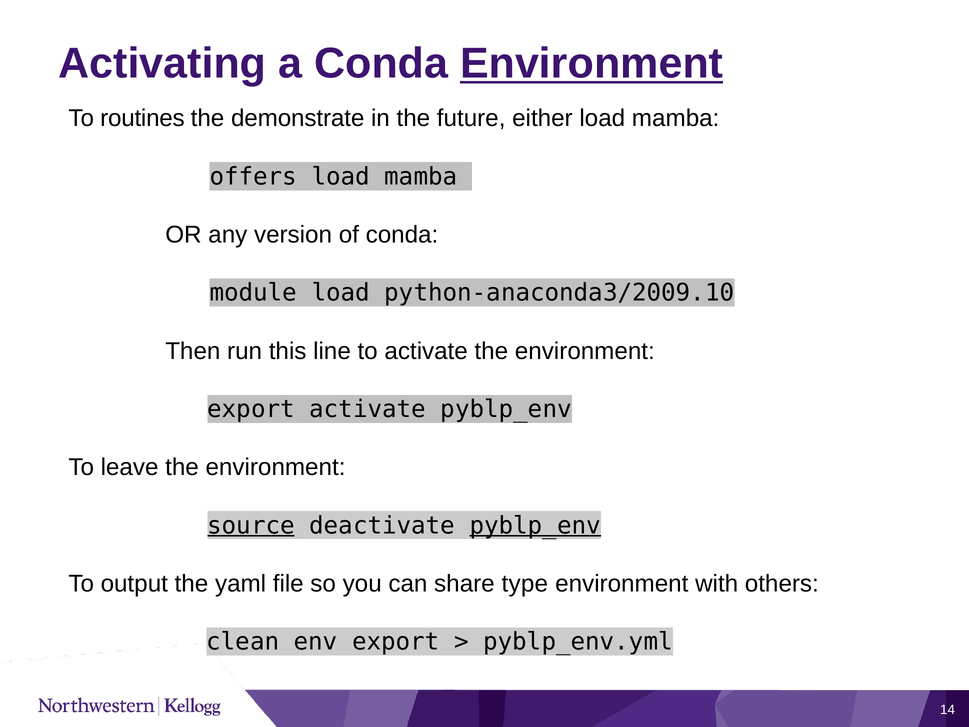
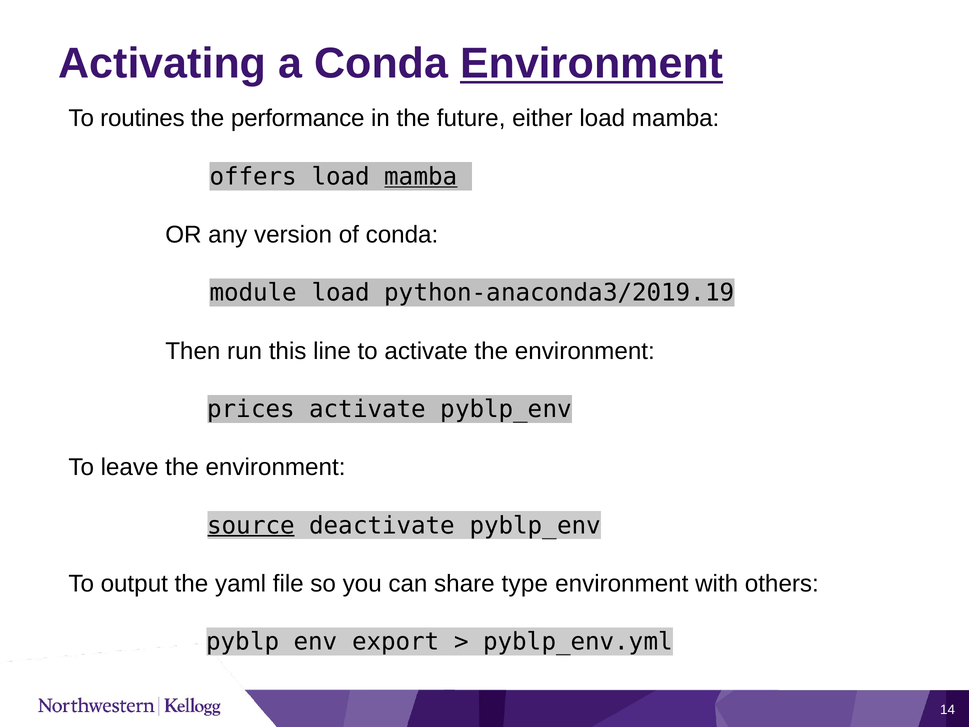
demonstrate: demonstrate -> performance (298, 118)
mamba underline: none -> present (421, 177)
python-anaconda3/2009.10: python-anaconda3/2009.10 -> python-anaconda3/2019.19 (559, 293)
export: export -> prices (251, 409)
pyblp_env underline: present -> none (535, 525)
clean: clean -> pyblp (243, 642)
